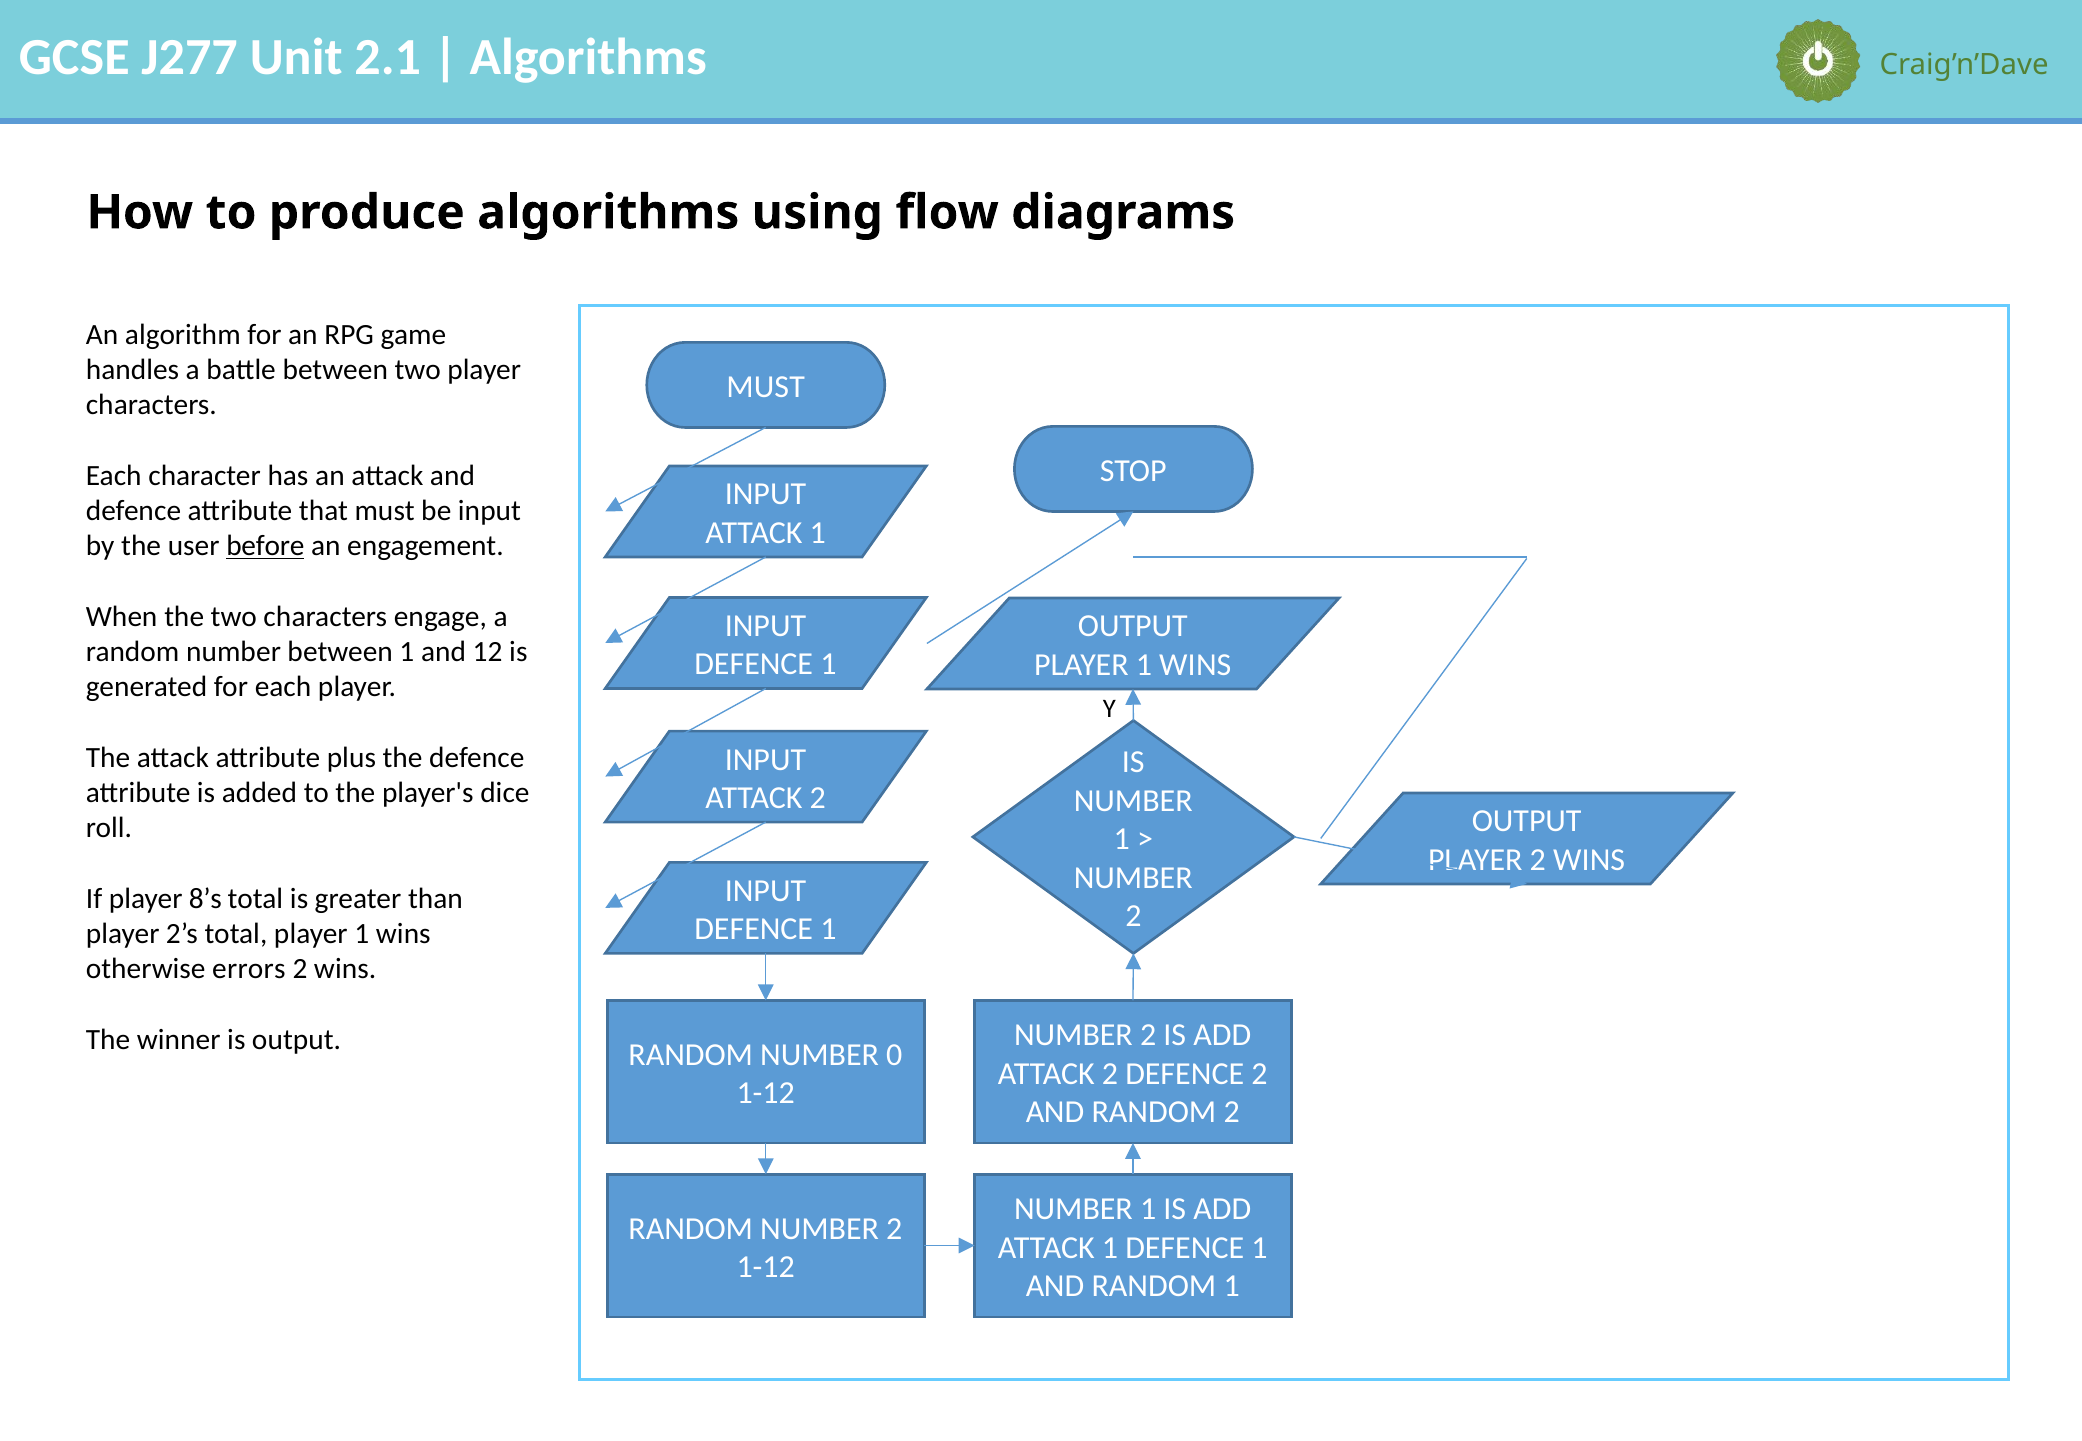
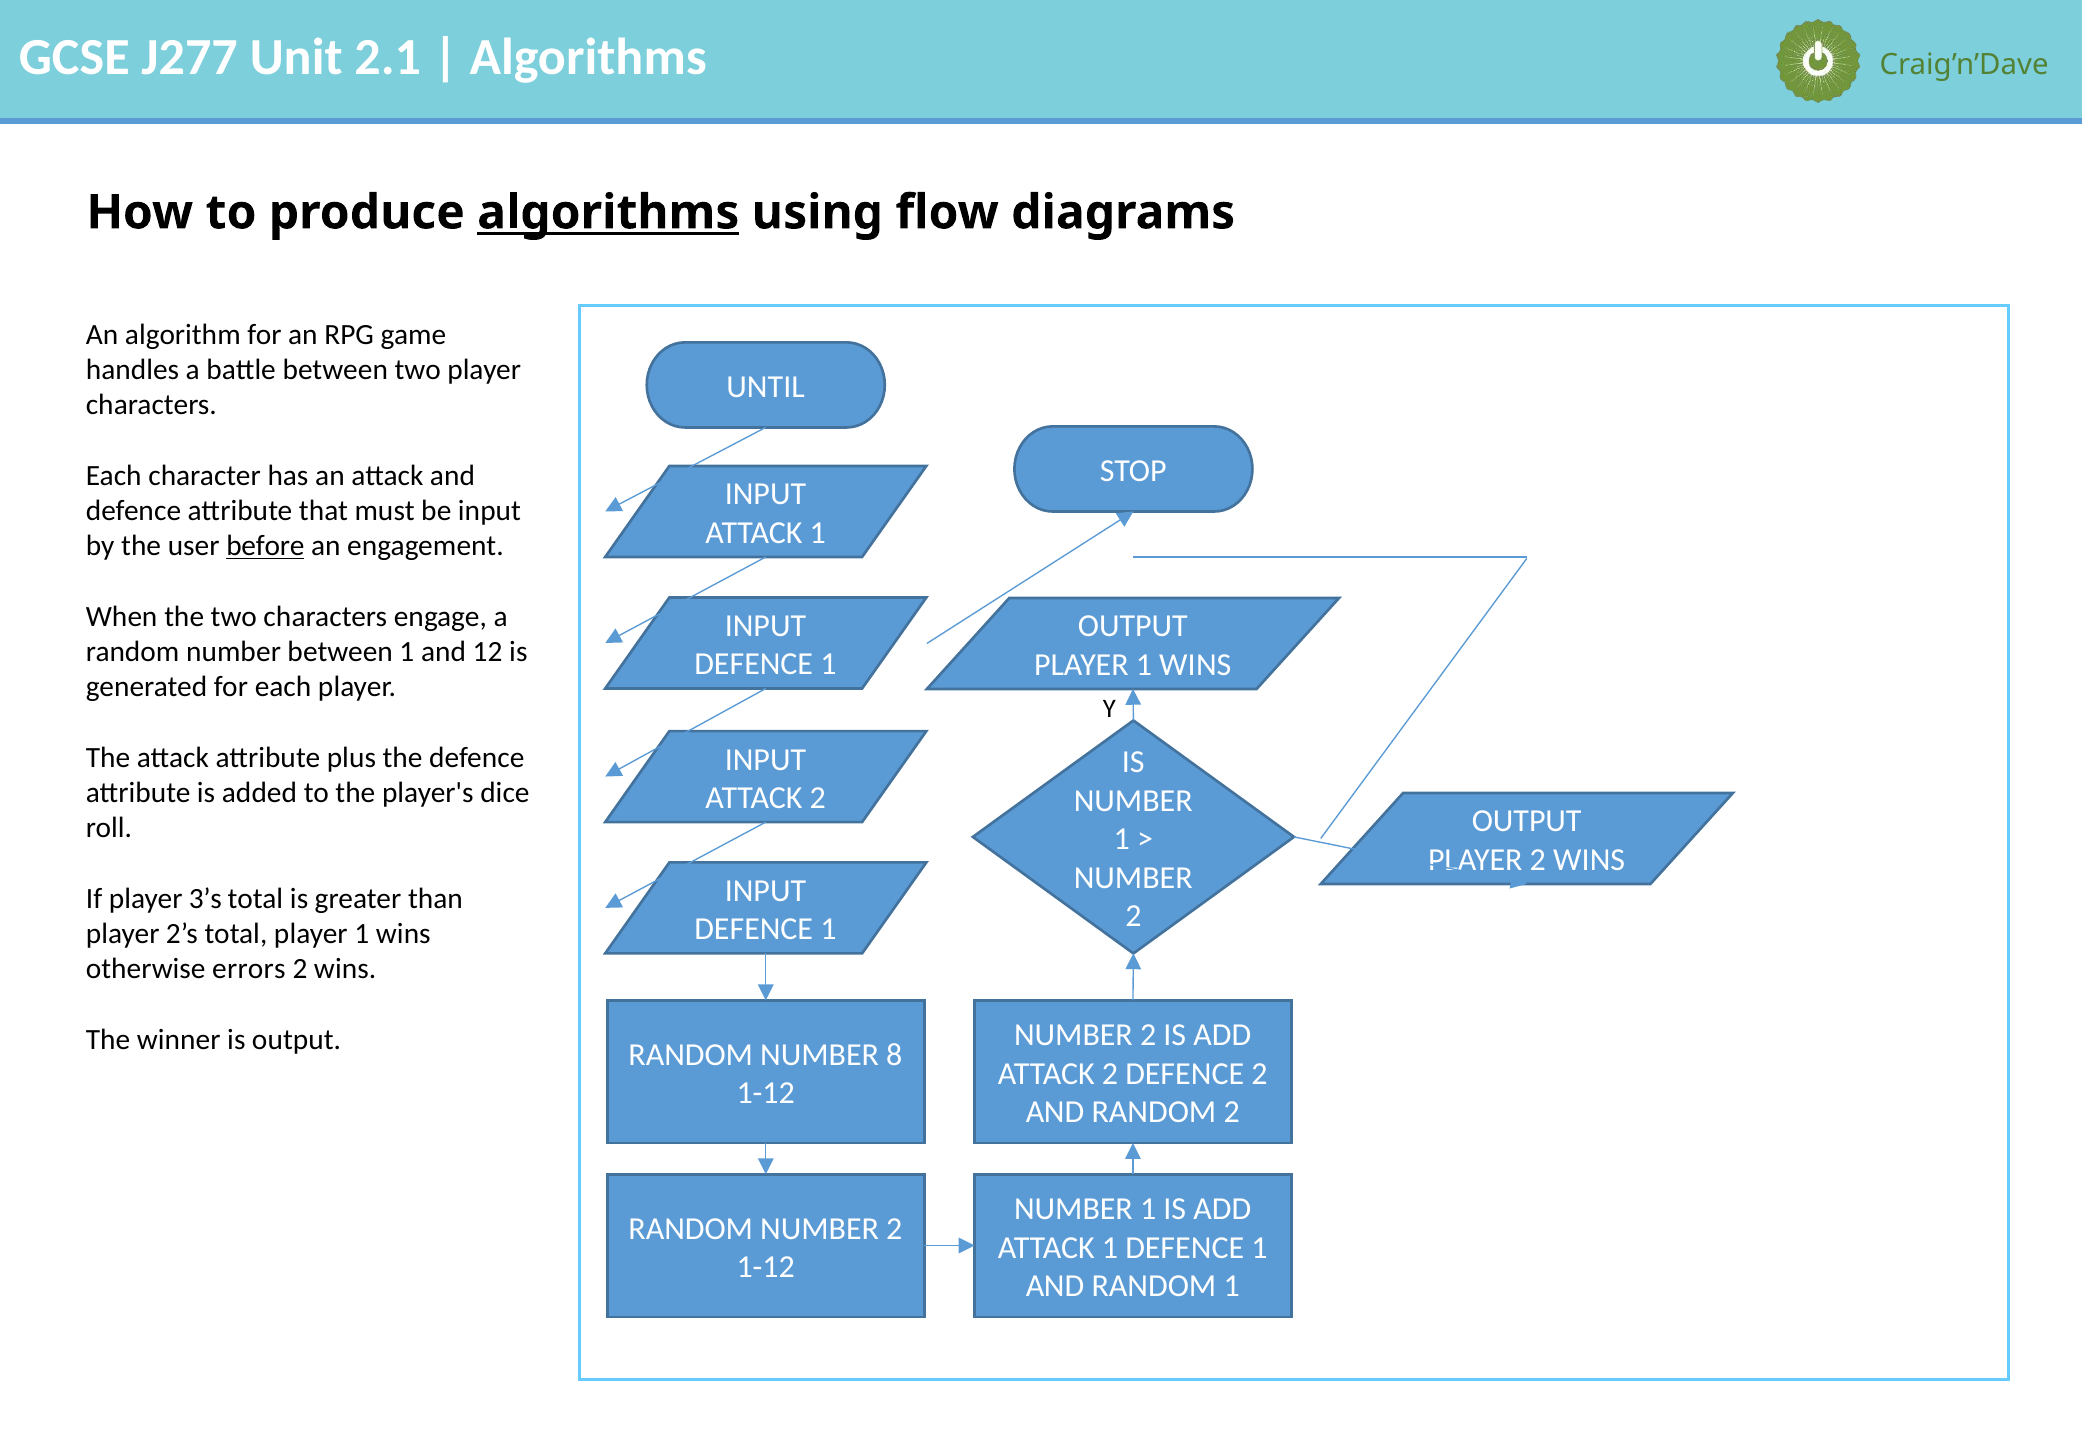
algorithms underline: none -> present (608, 213)
MUST: MUST -> UNTIL (766, 387)
8’s: 8’s -> 3’s (205, 899)
0: 0 -> 8 (894, 1055)
